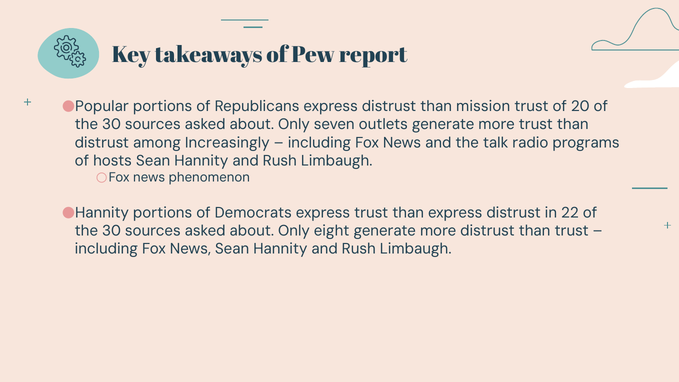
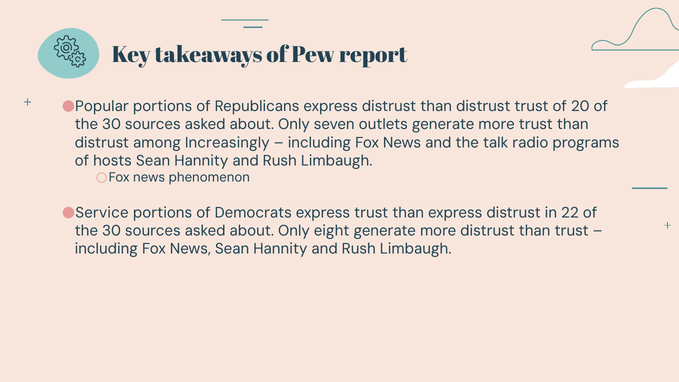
distrust than mission: mission -> distrust (483, 106)
Hannity: Hannity -> Service (102, 213)
